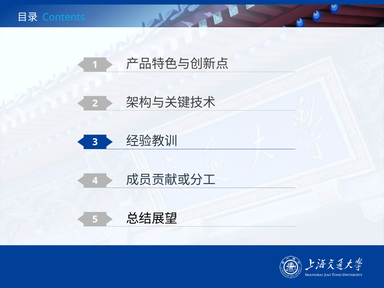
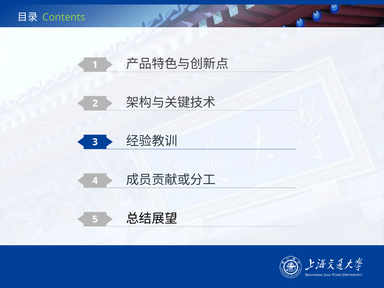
Contents colour: light blue -> light green (64, 17)
